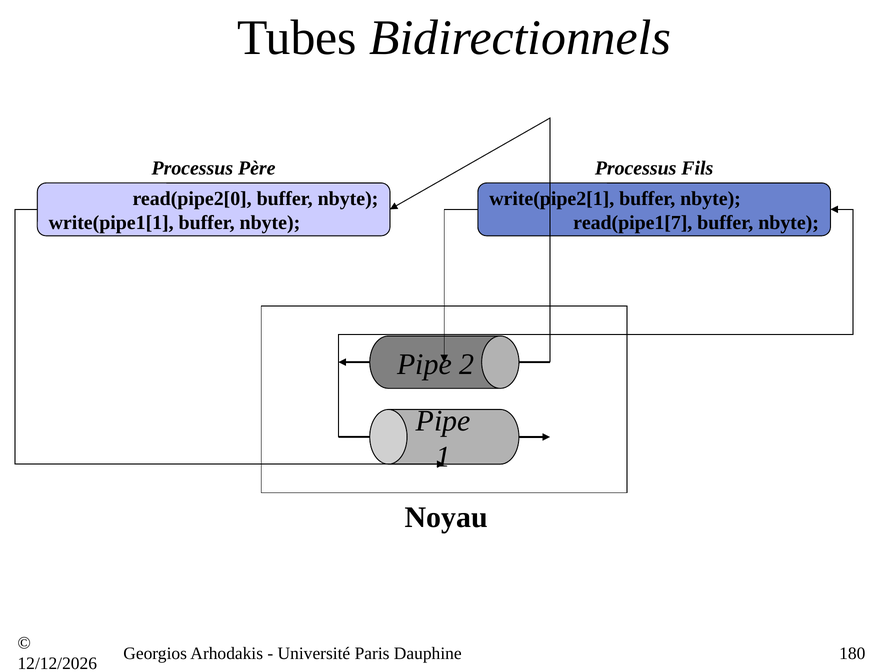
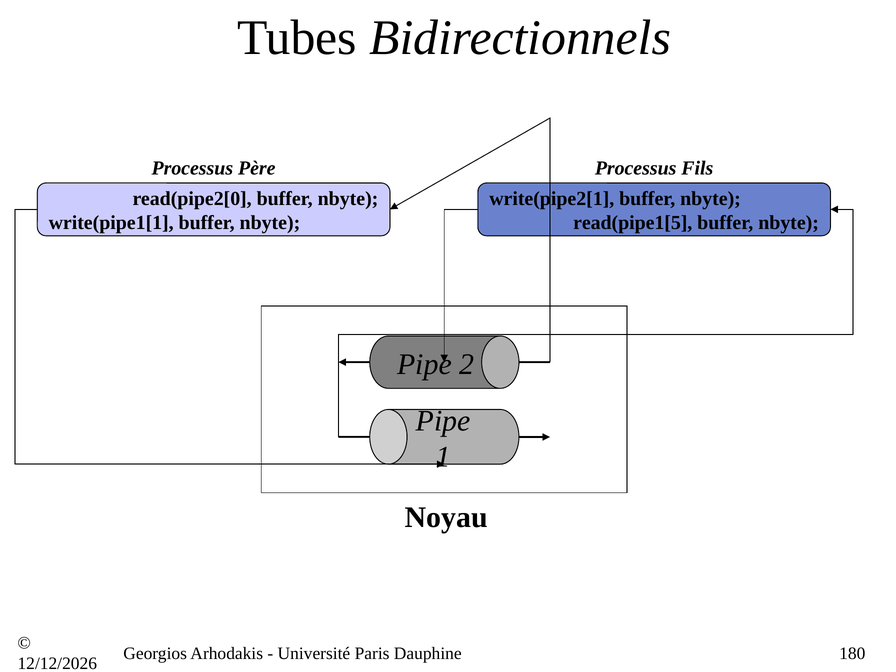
read(pipe1[7: read(pipe1[7 -> read(pipe1[5 (633, 223)
